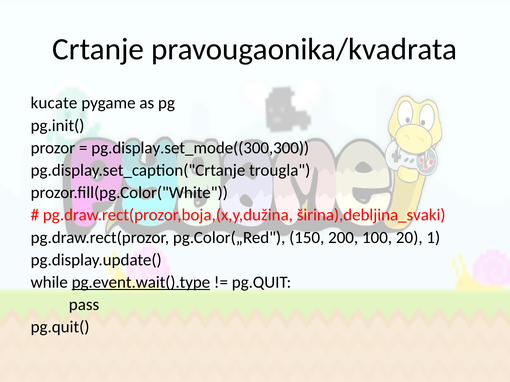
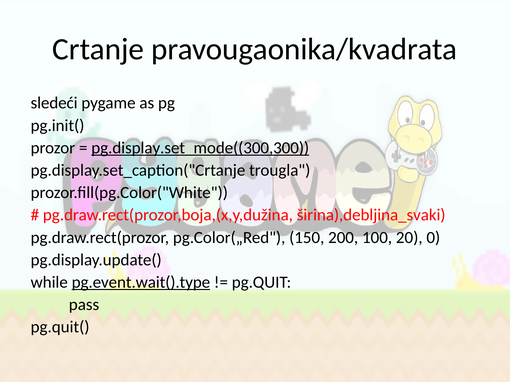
kucate: kucate -> sledeći (54, 103)
pg.display.set_mode((300,300 underline: none -> present (200, 148)
1: 1 -> 0 (433, 238)
